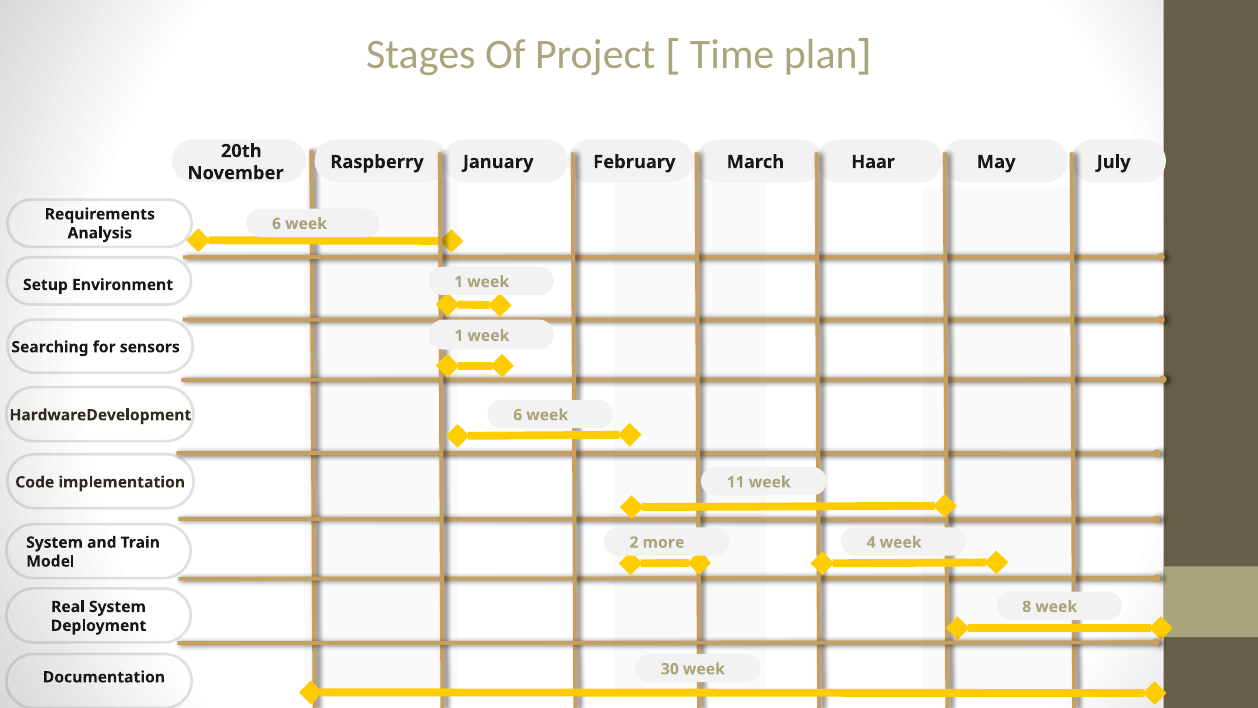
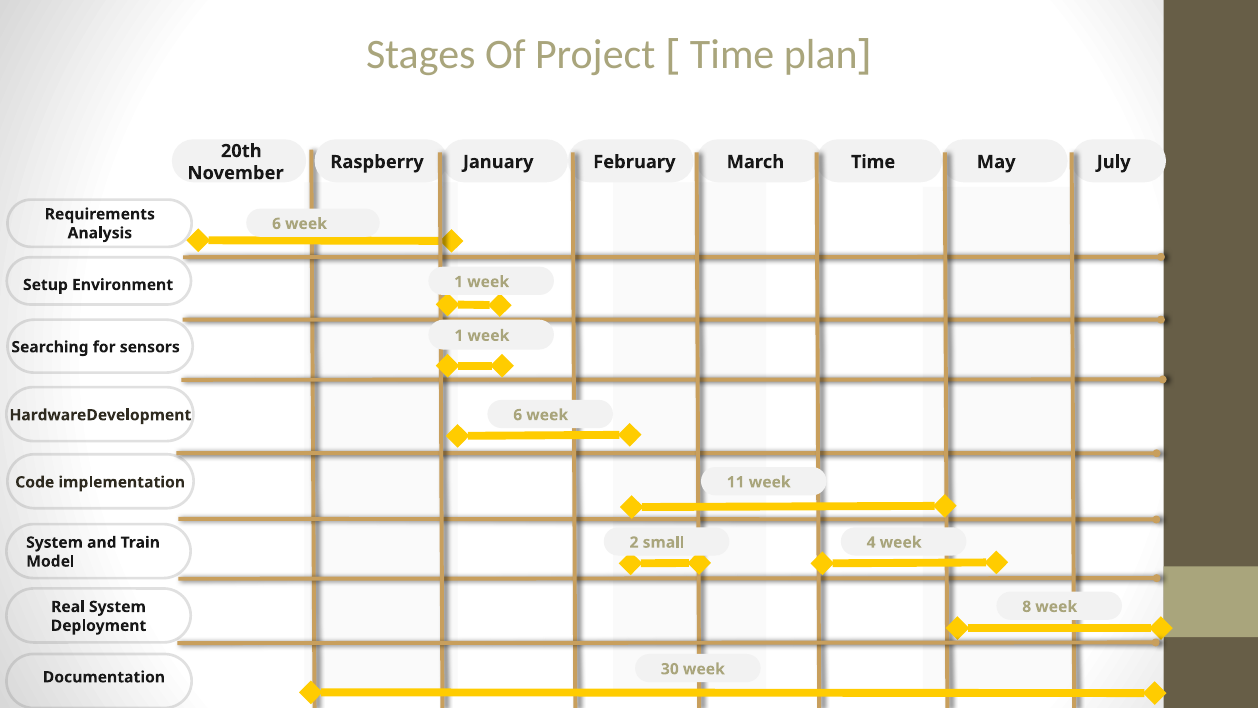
March Haar: Haar -> Time (873, 162)
more: more -> small (664, 542)
